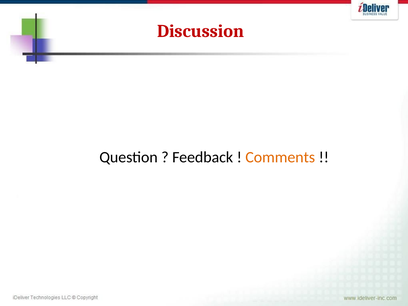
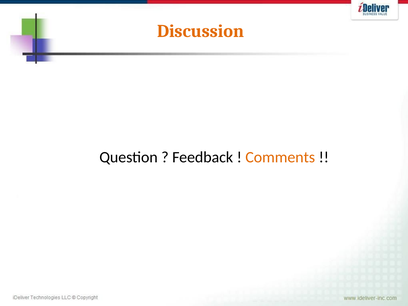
Discussion colour: red -> orange (201, 31)
